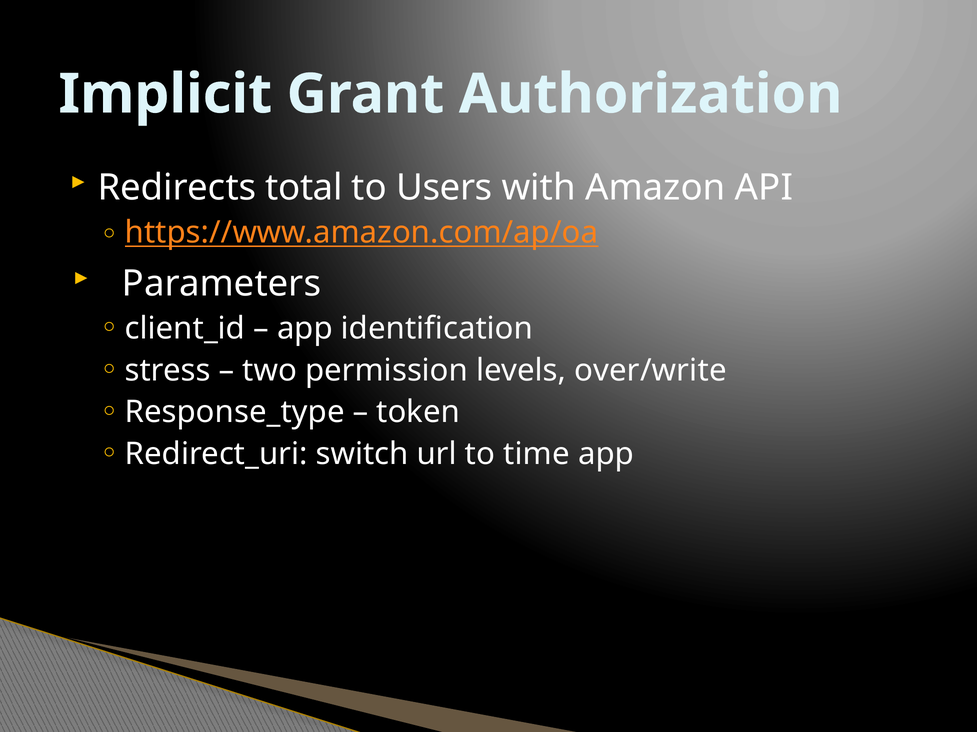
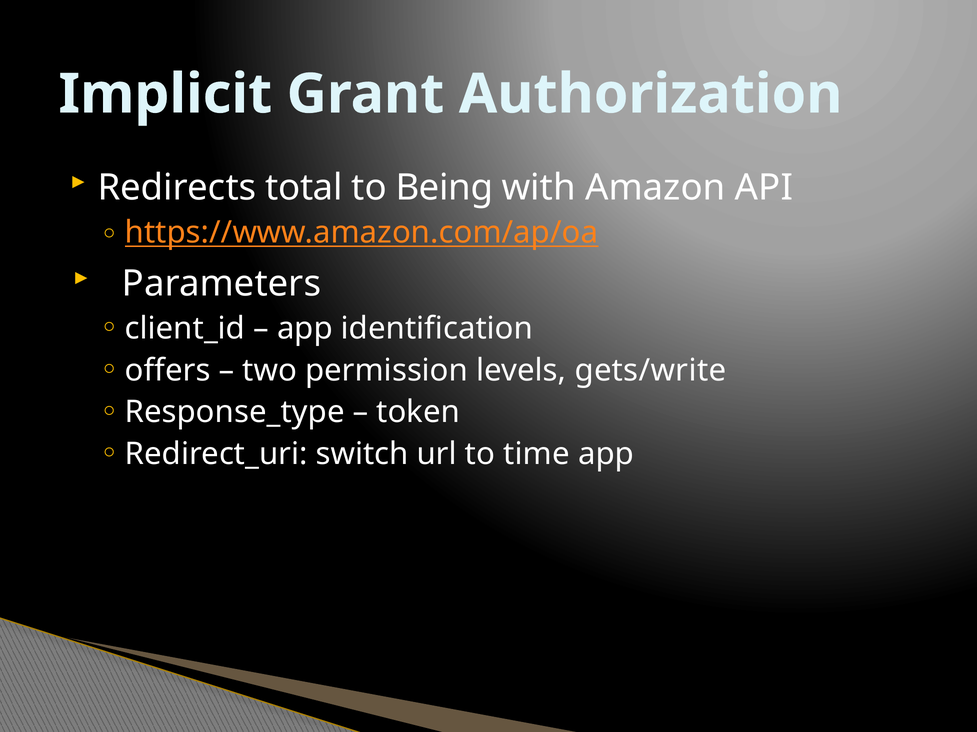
Users: Users -> Being (444, 188)
stress: stress -> offers (168, 371)
over/write: over/write -> gets/write (650, 371)
